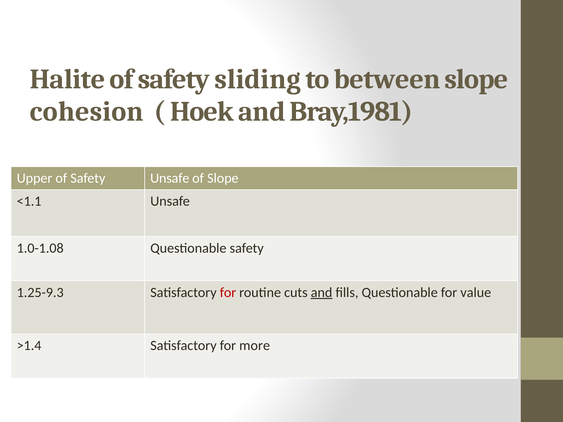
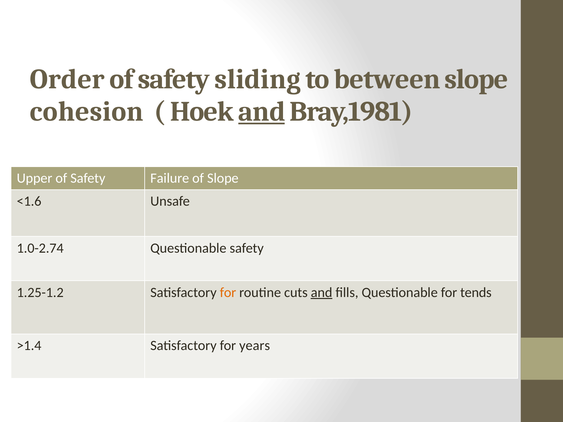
Halite: Halite -> Order (67, 79)
and underline: none -> present (262, 112)
Safety Unsafe: Unsafe -> Failure (170, 178)
<1.1: <1.1 -> <1.6 (29, 201)
1.0-1.08: 1.0-1.08 -> 1.0-2.74 (40, 248)
1.25-9.3: 1.25-9.3 -> 1.25-1.2 (40, 293)
for colour: red -> orange (228, 293)
value: value -> tends (476, 293)
more: more -> years (255, 346)
